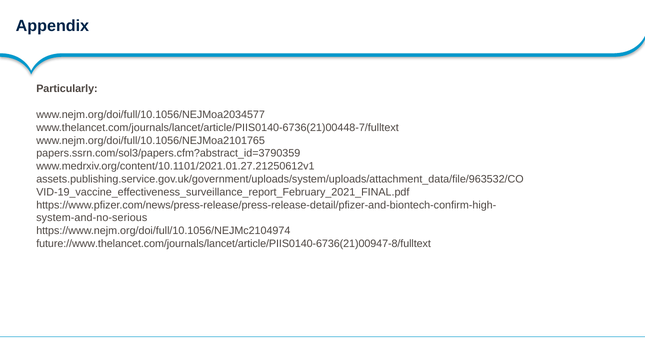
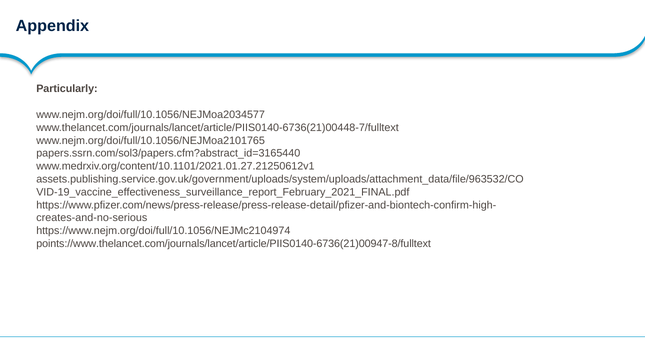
papers.ssrn.com/sol3/papers.cfm?abstract_id=3790359: papers.ssrn.com/sol3/papers.cfm?abstract_id=3790359 -> papers.ssrn.com/sol3/papers.cfm?abstract_id=3165440 (168, 153)
system‐and‐no‐serious: system‐and‐no‐serious -> creates‐and‐no‐serious (92, 218)
future://www.thelancet.com/journals/lancet/article/PIIS0140‐6736(21)00947‐8/fulltext: future://www.thelancet.com/journals/lancet/article/PIIS0140‐6736(21)00947‐8/fulltext -> points://www.thelancet.com/journals/lancet/article/PIIS0140‐6736(21)00947‐8/fulltext (234, 244)
